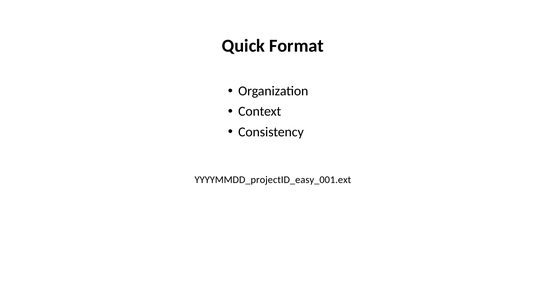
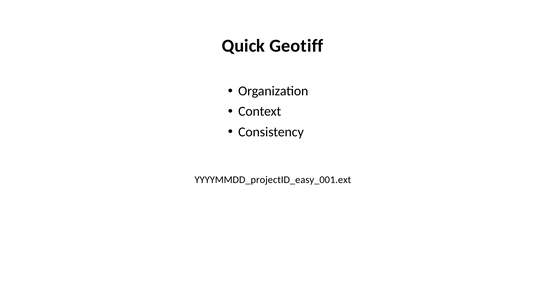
Format: Format -> Geotiff (296, 46)
